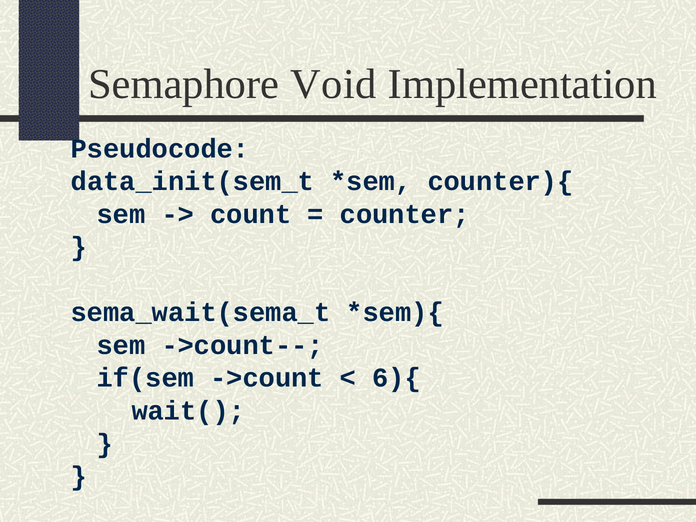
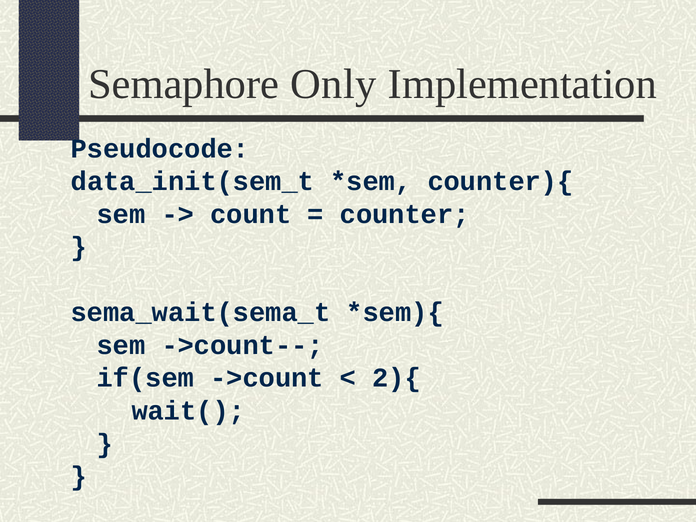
Void: Void -> Only (333, 84)
6){: 6){ -> 2){ (397, 378)
